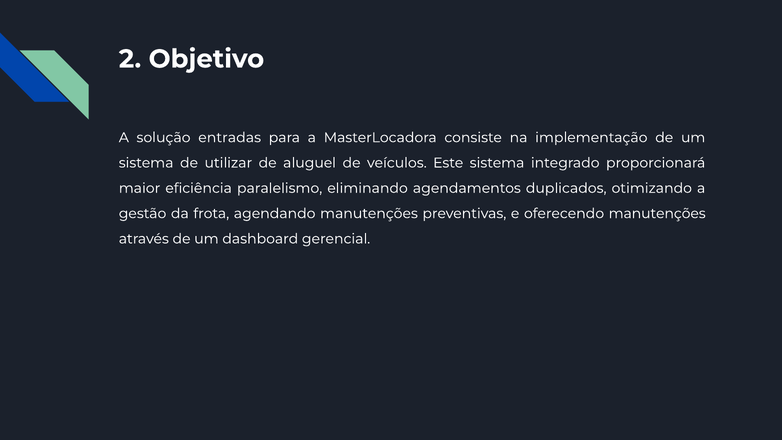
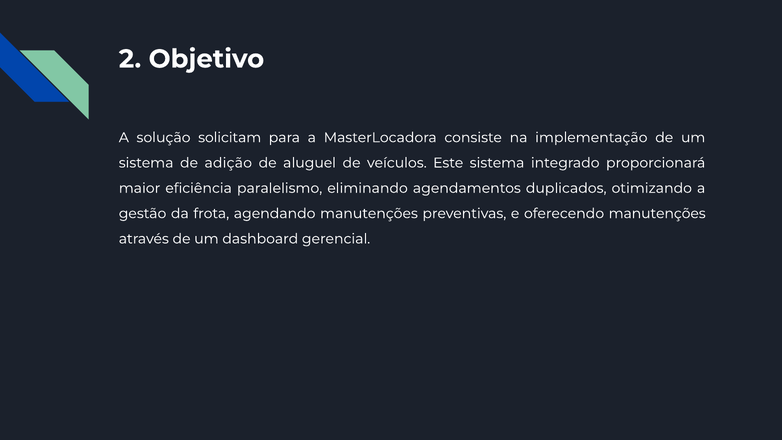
entradas: entradas -> solicitam (230, 138)
utilizar: utilizar -> adição (228, 163)
